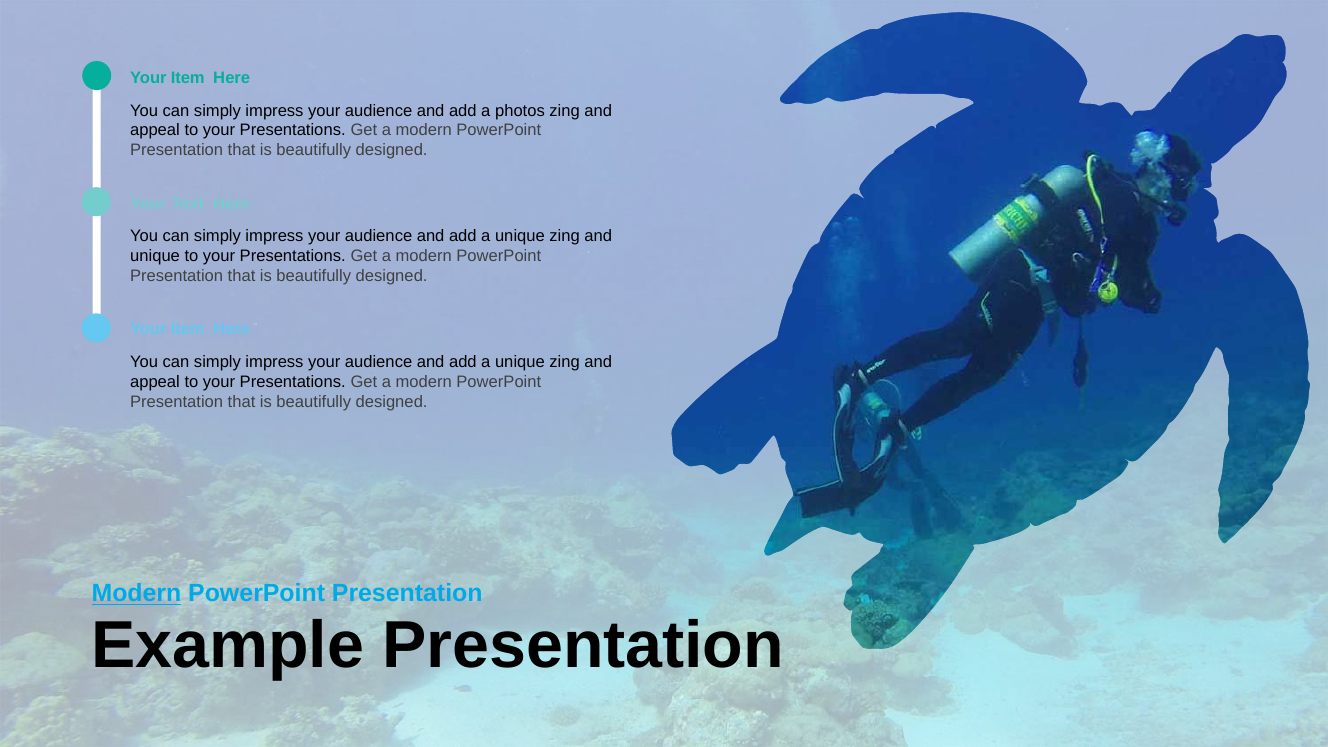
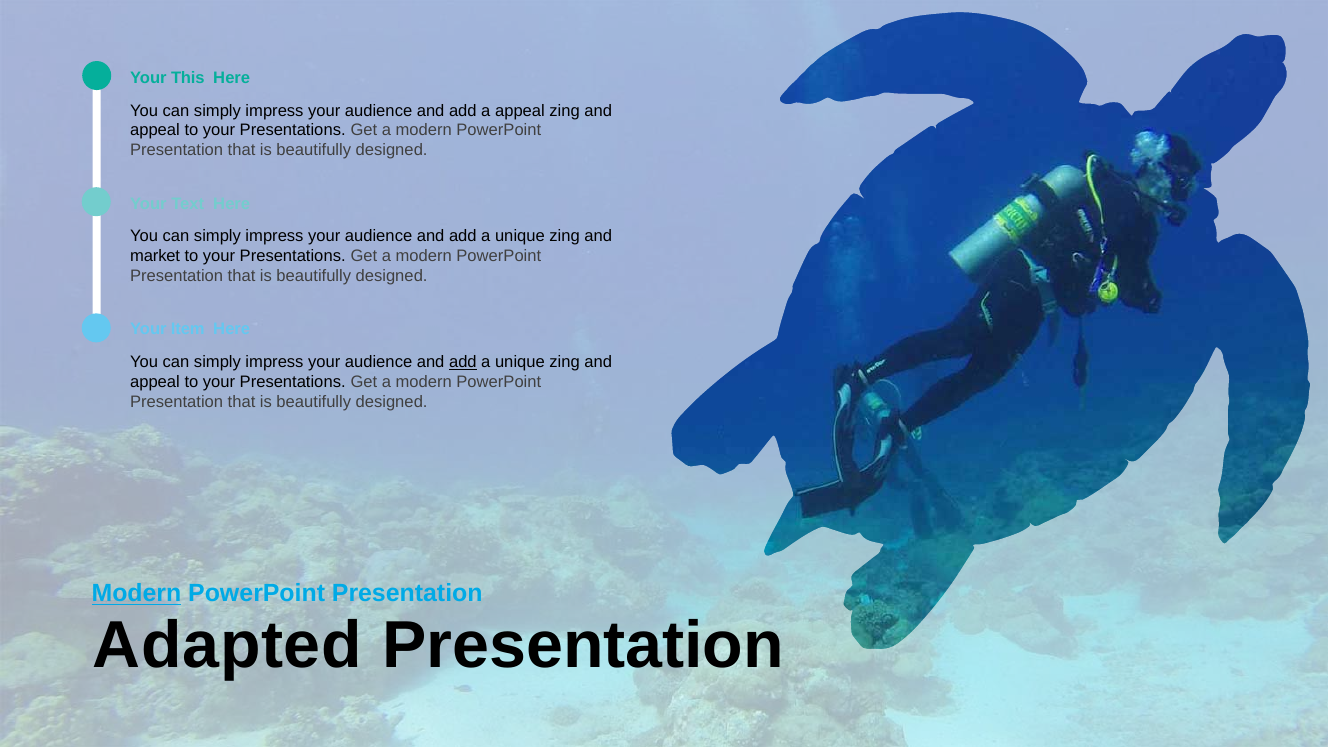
Item: Item -> This (188, 78)
a photos: photos -> appeal (520, 111)
unique: unique -> market (155, 256)
add underline: none -> present (463, 362)
Example: Example -> Adapted (227, 646)
